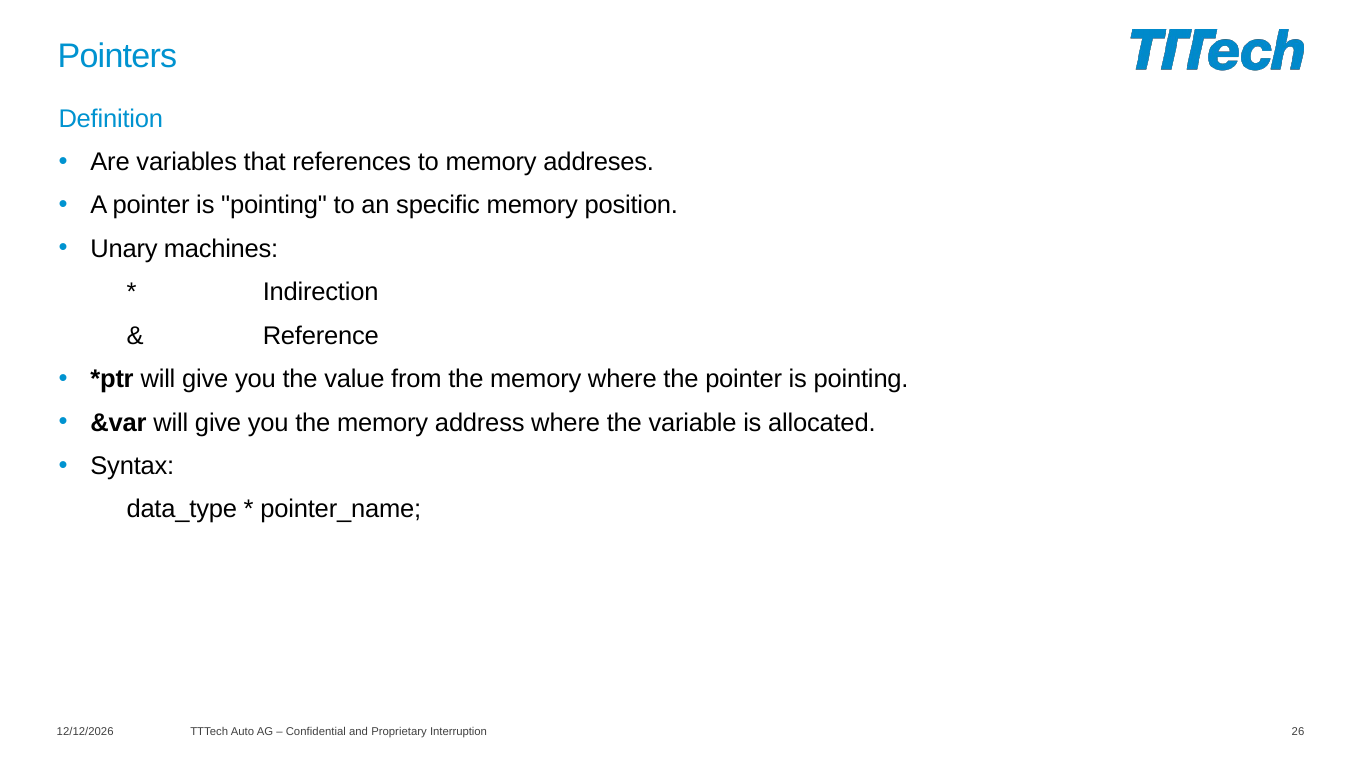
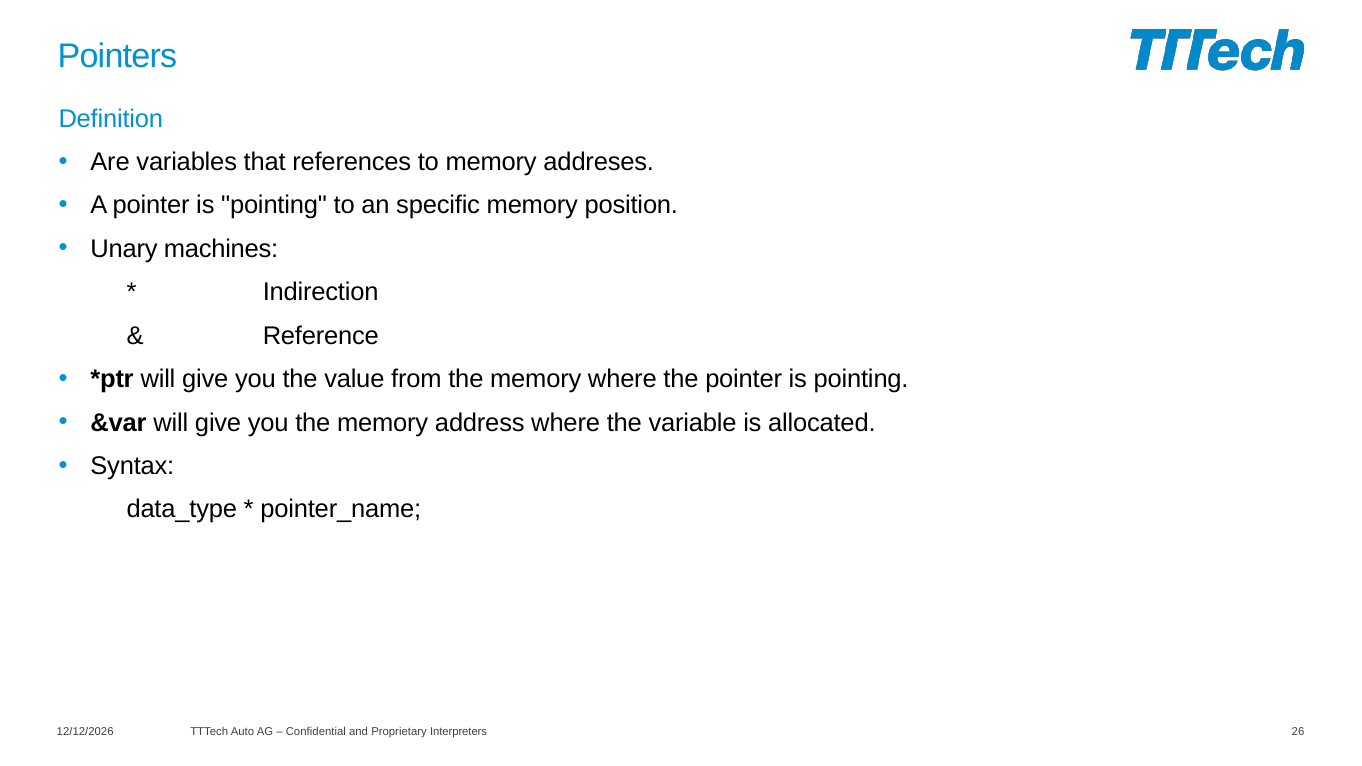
Interruption: Interruption -> Interpreters (459, 732)
